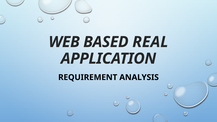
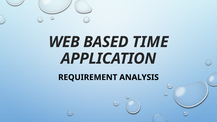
REAL: REAL -> TIME (150, 42)
